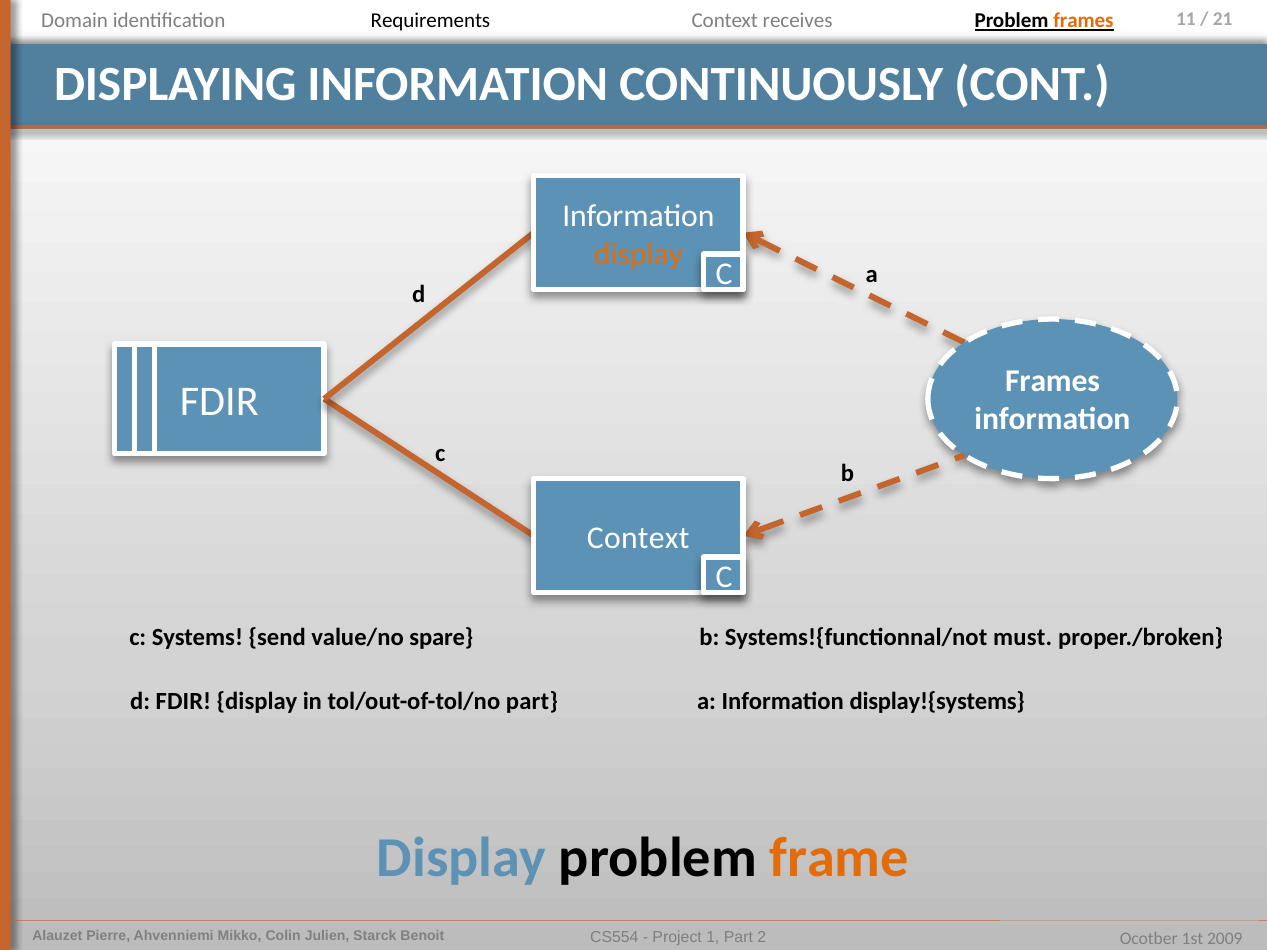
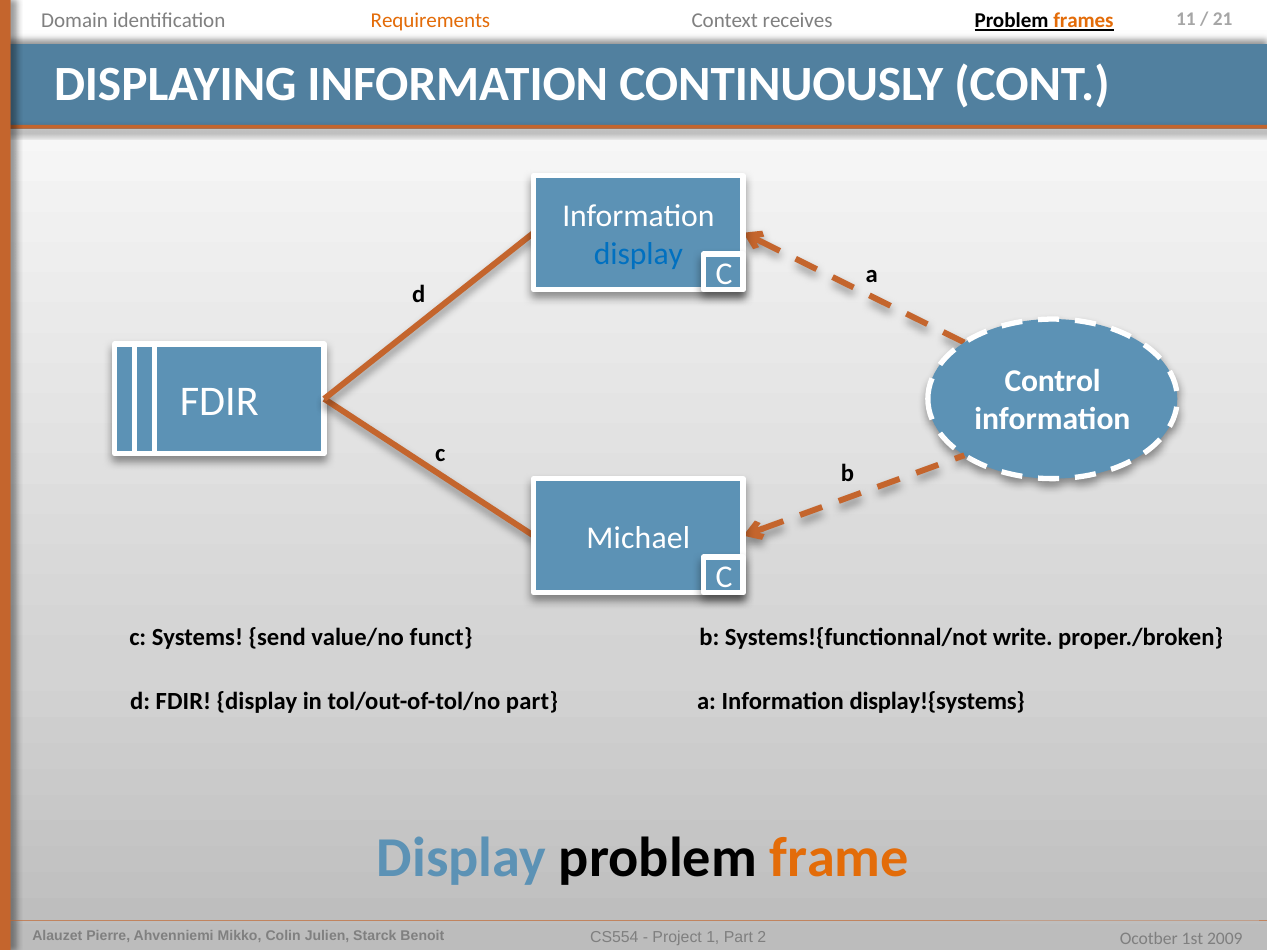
Requirements colour: black -> orange (430, 20)
display colour: orange -> blue (638, 254)
Frames: Frames -> Control (1053, 382)
Context: Context -> Michael (638, 538)
spare: spare -> funct (441, 638)
must: must -> write (1023, 638)
